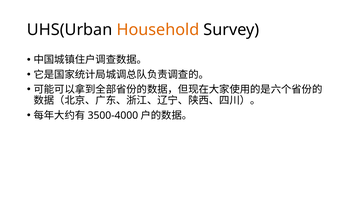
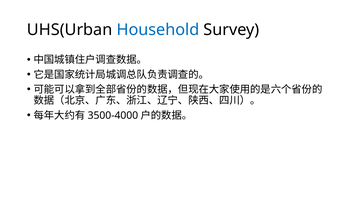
Household colour: orange -> blue (158, 30)
